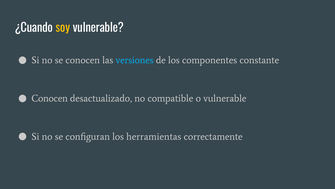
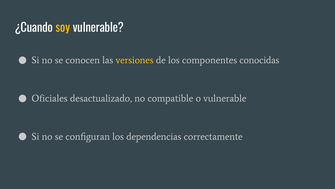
versiones colour: light blue -> yellow (135, 60)
constante: constante -> conocidas (259, 60)
Conocen: Conocen -> Oficiales (50, 98)
herramientas: herramientas -> dependencias (154, 136)
